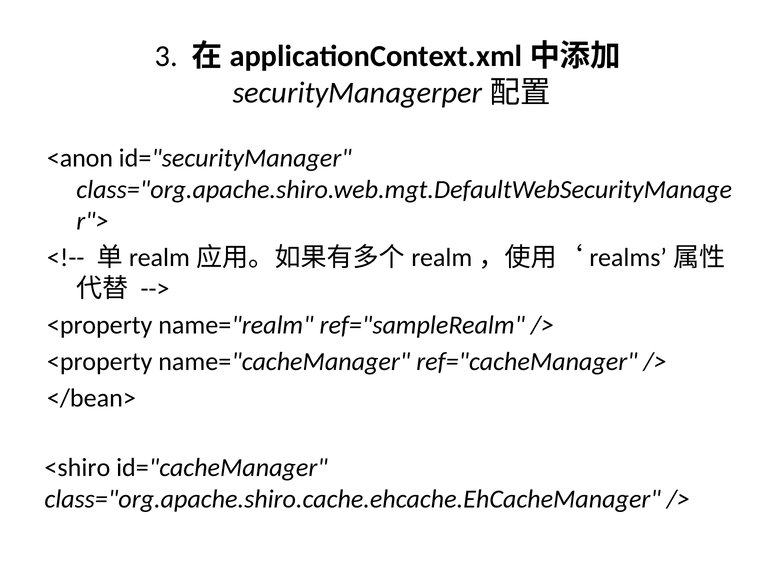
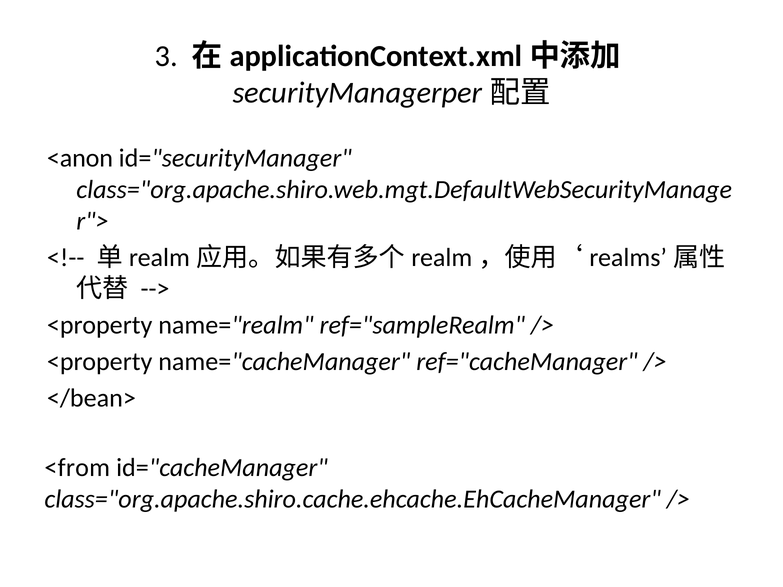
<shiro: <shiro -> <from (77, 468)
